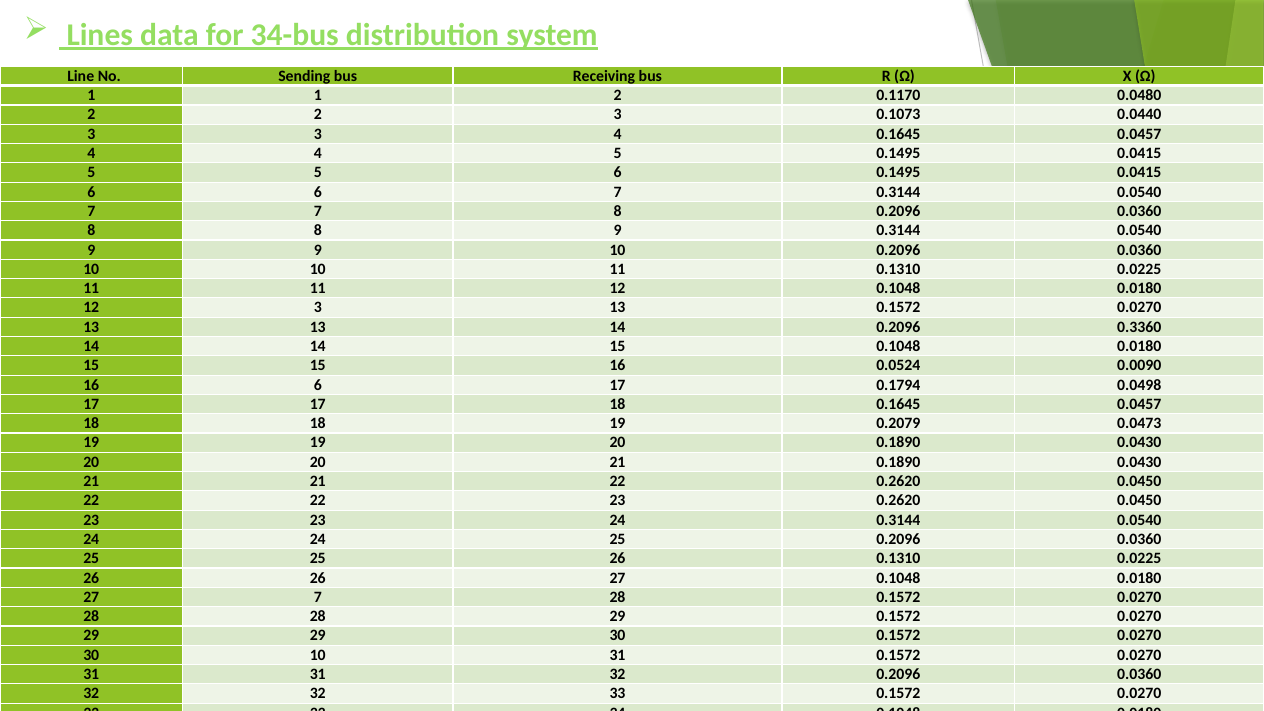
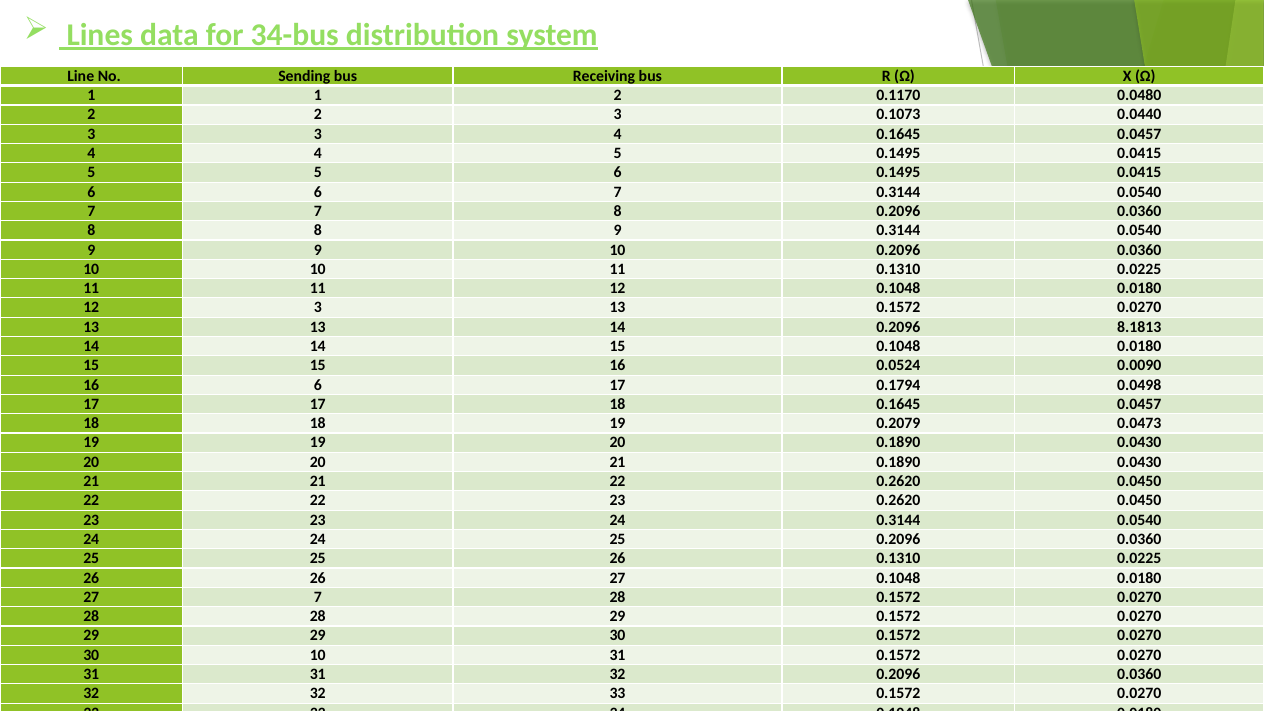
0.3360: 0.3360 -> 8.1813 (1139, 327)
